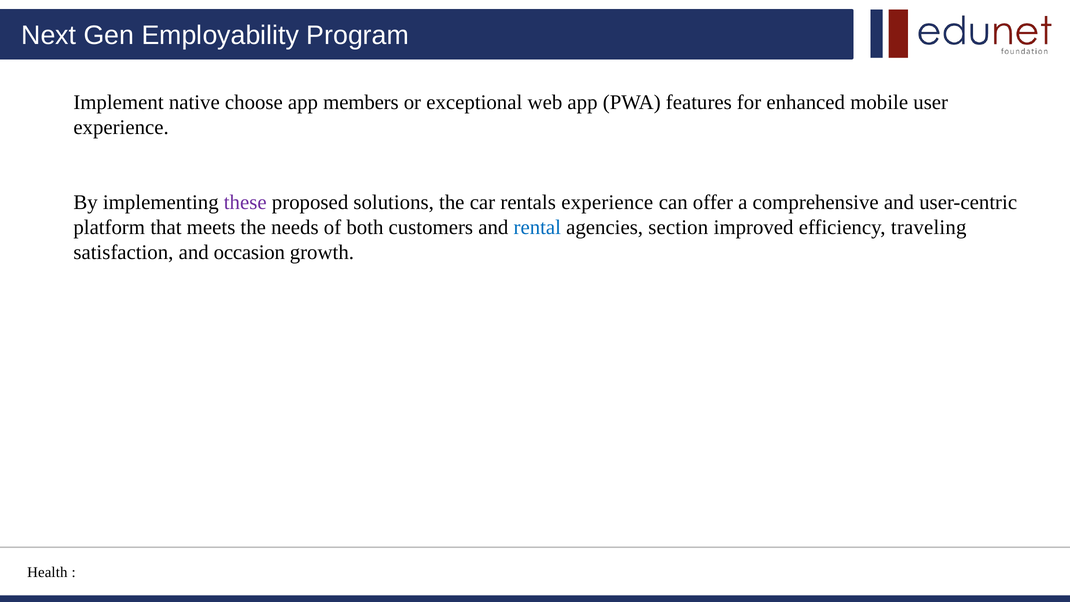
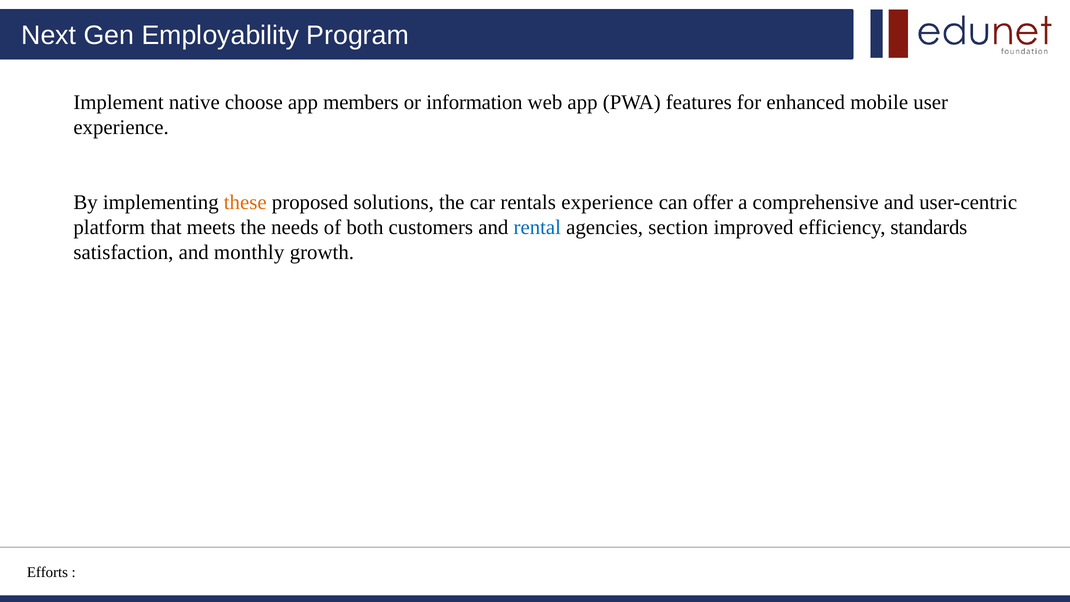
exceptional: exceptional -> information (474, 102)
these colour: purple -> orange (245, 202)
traveling: traveling -> standards (929, 227)
occasion: occasion -> monthly (249, 252)
Health: Health -> Efforts (47, 572)
